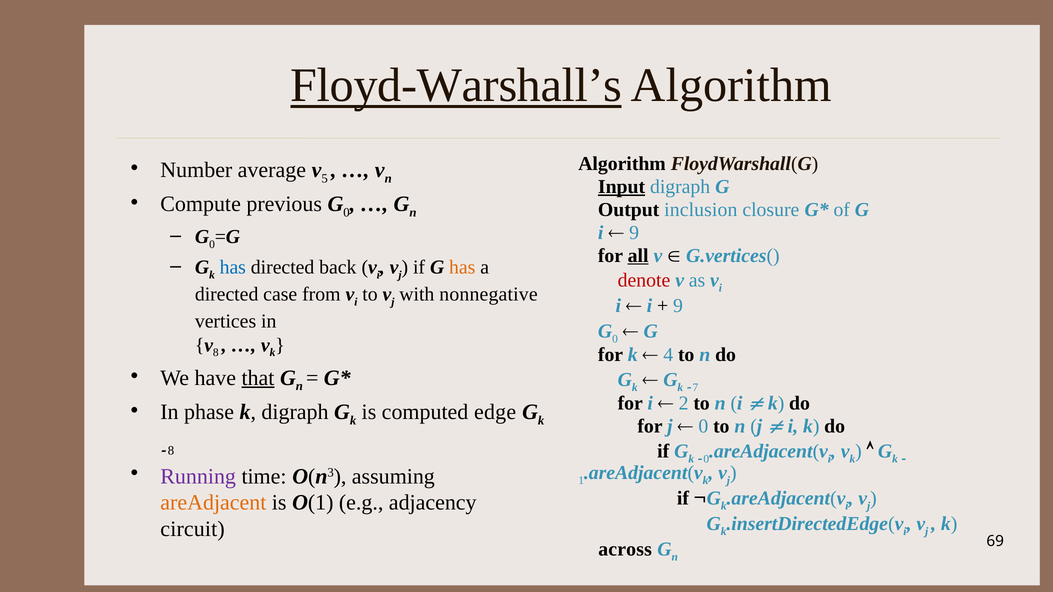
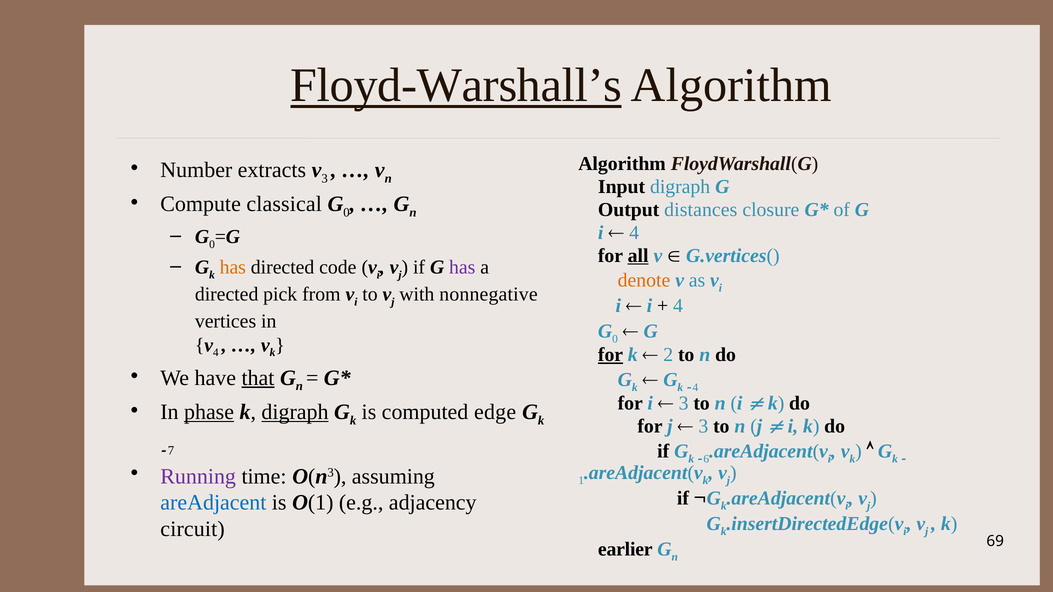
average: average -> extracts (272, 170)
v 5: 5 -> 3 (325, 179)
Input underline: present -> none (622, 187)
previous: previous -> classical (284, 204)
inclusion: inclusion -> distances (701, 210)
9: 9 -> 4 (634, 233)
has colour: blue -> orange (233, 268)
back: back -> code (338, 268)
has colour: orange -> purple (462, 268)
denote colour: red -> orange (644, 281)
case: case -> pick (280, 295)
9: 9 -> 4 (678, 306)
v 8: 8 -> 4 (216, 353)
for underline: none -> present (611, 355)
4: 4 -> 2 (668, 355)
7: 7 -> 4 (695, 388)
2: 2 -> 3 (684, 403)
phase underline: none -> present (209, 412)
digraph underline: none -> present (295, 412)
0: 0 -> 3 (703, 426)
0: 0 -> 6 (706, 459)
8: 8 -> 7 (171, 451)
areAdjacent colour: orange -> blue (213, 503)
across: across -> earlier (625, 549)
